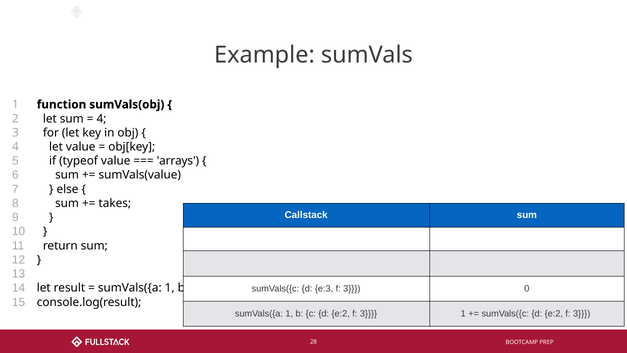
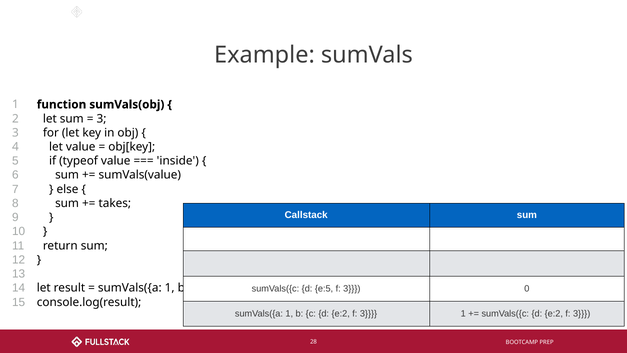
4: 4 -> 3 (101, 119)
arrays: arrays -> inside (178, 161)
e:3: e:3 -> e:5 (324, 288)
